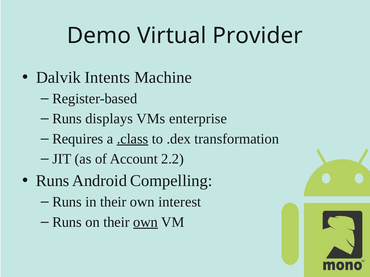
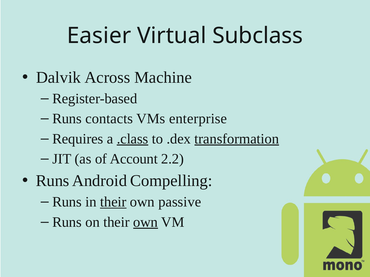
Demo: Demo -> Easier (99, 36)
Provider: Provider -> Subclass (258, 36)
Intents: Intents -> Across (107, 78)
displays: displays -> contacts (109, 119)
transformation underline: none -> present (237, 139)
their underline: none -> present (113, 202)
interest: interest -> passive (180, 202)
